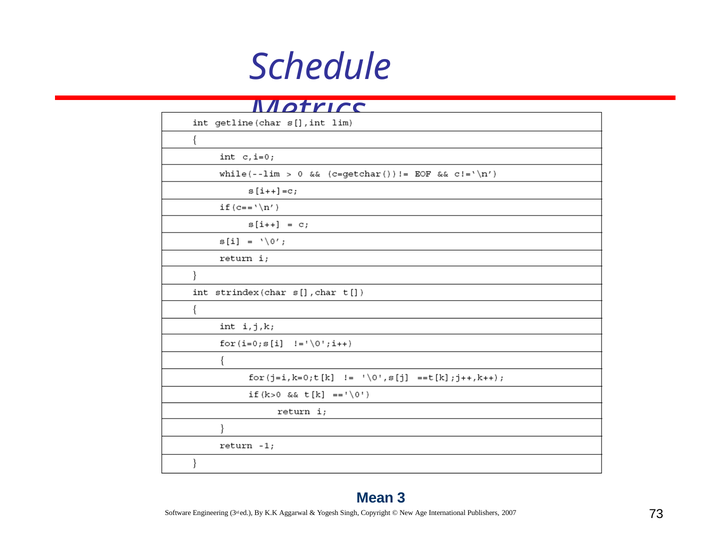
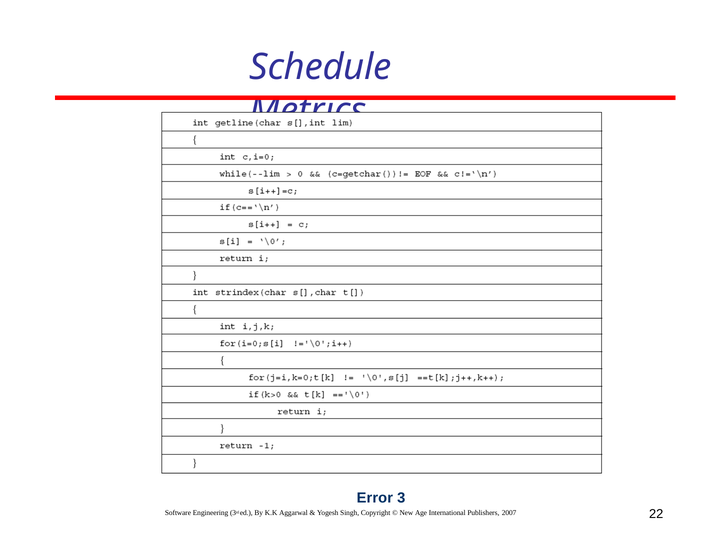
Mean: Mean -> Error (375, 498)
73: 73 -> 22 (656, 514)
